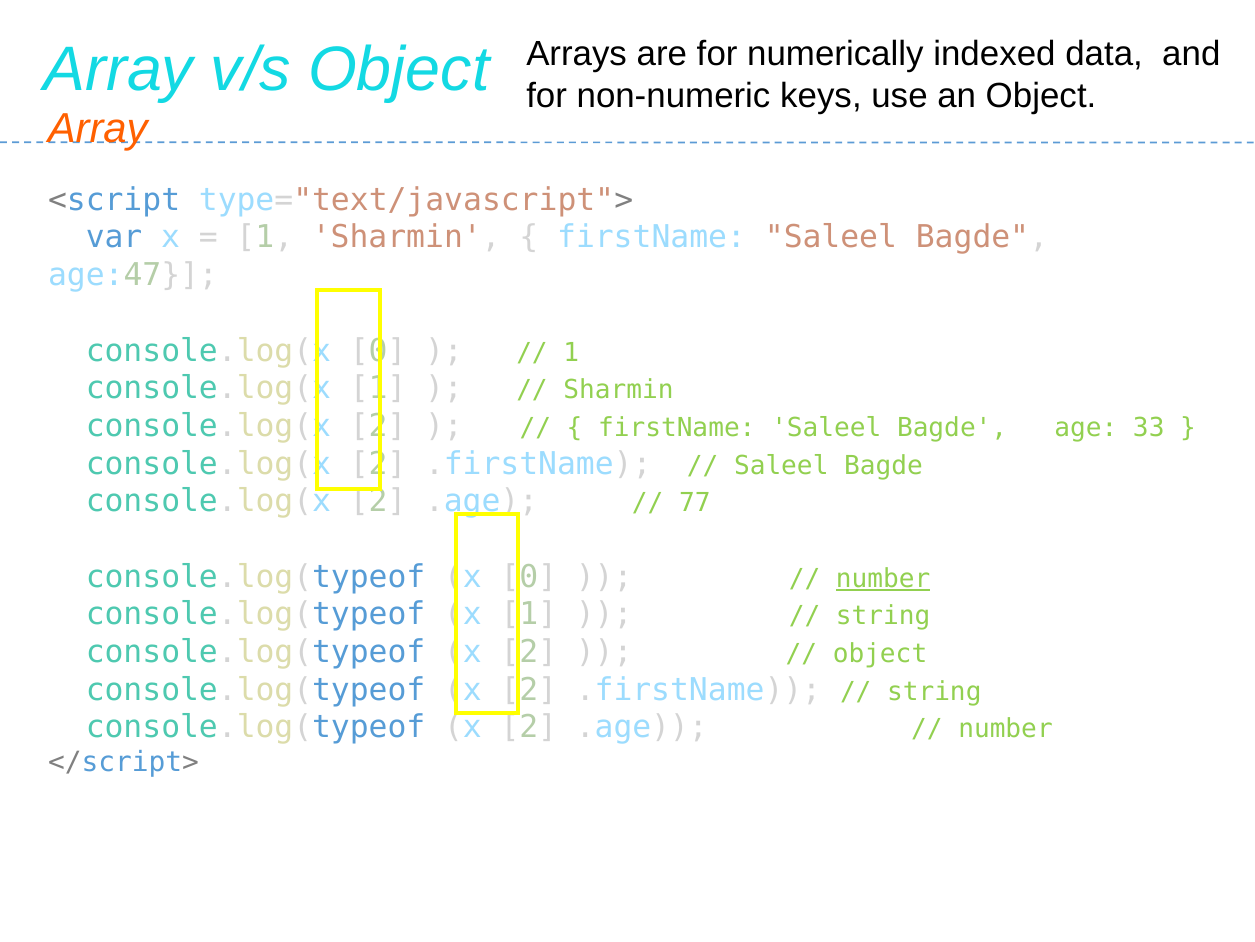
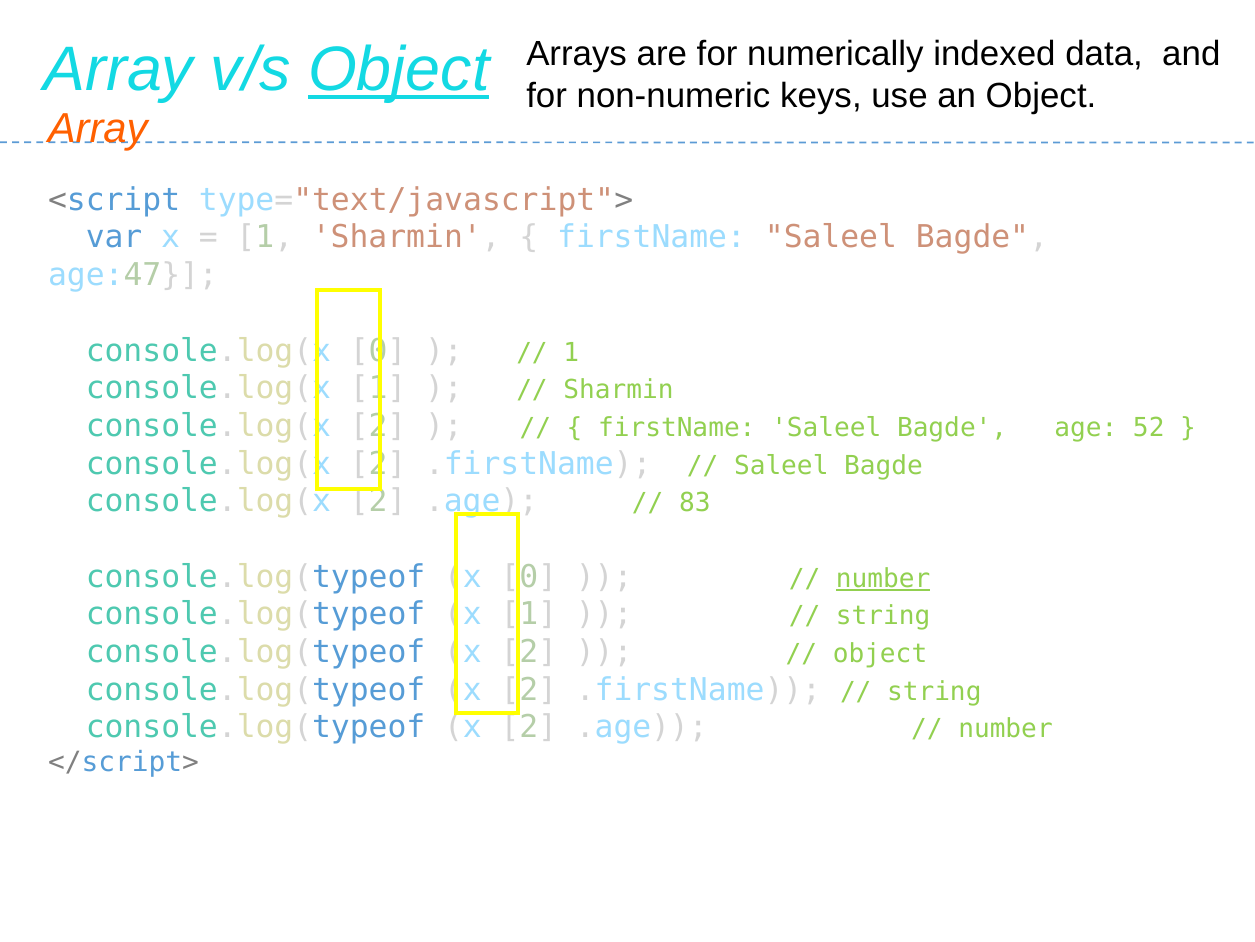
Object underline: none -> present (399, 70)
33: 33 -> 52 (1149, 427)
77: 77 -> 83 (695, 503)
